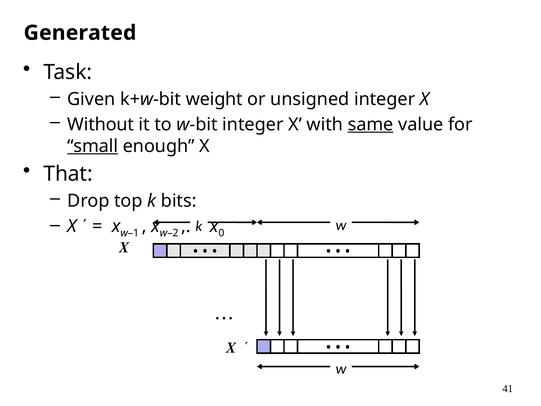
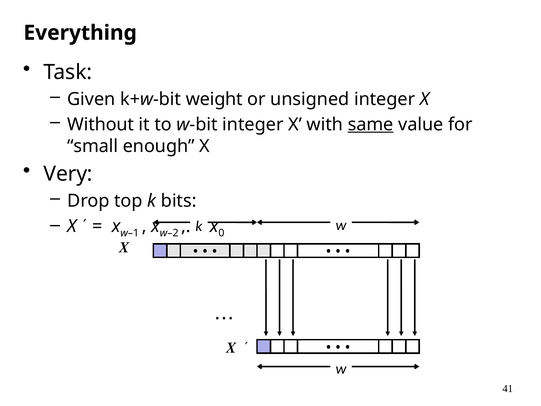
Generated: Generated -> Everything (80, 33)
small underline: present -> none (93, 146)
That: That -> Very (68, 174)
